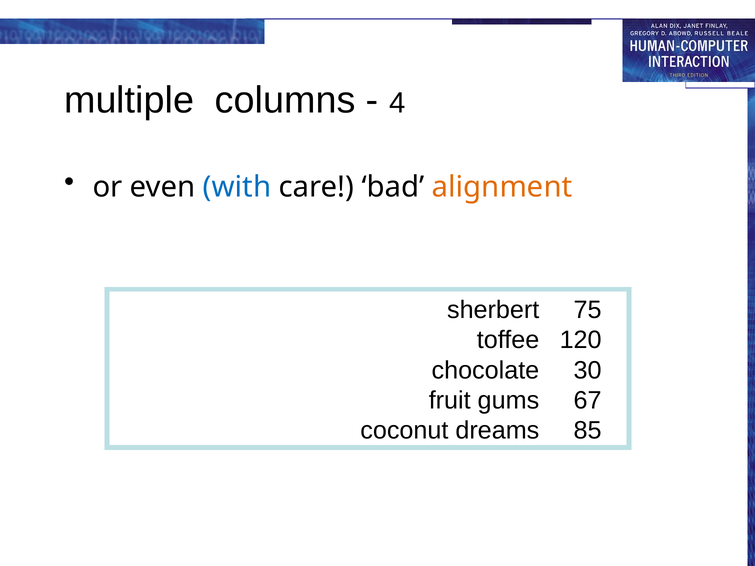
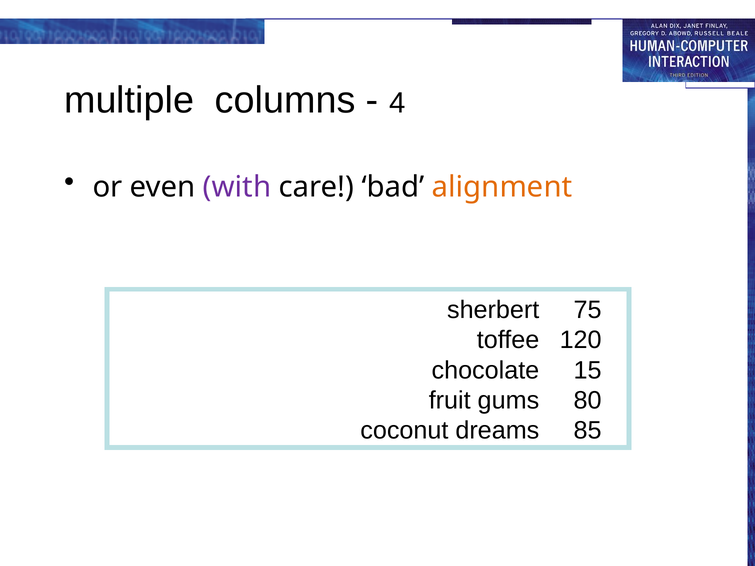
with colour: blue -> purple (237, 187)
30: 30 -> 15 (588, 370)
67: 67 -> 80 (588, 401)
